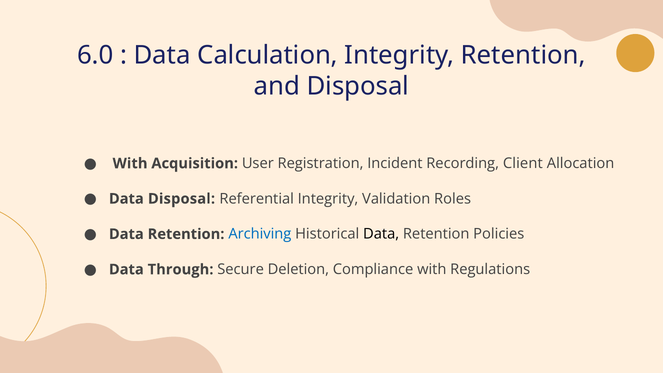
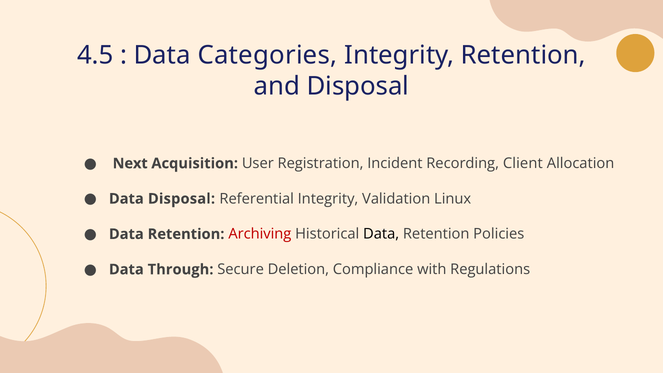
6.0: 6.0 -> 4.5 (95, 55)
Calculation: Calculation -> Categories (267, 55)
With: With -> Next (130, 163)
Roles: Roles -> Linux (453, 199)
Archiving colour: blue -> red (260, 234)
